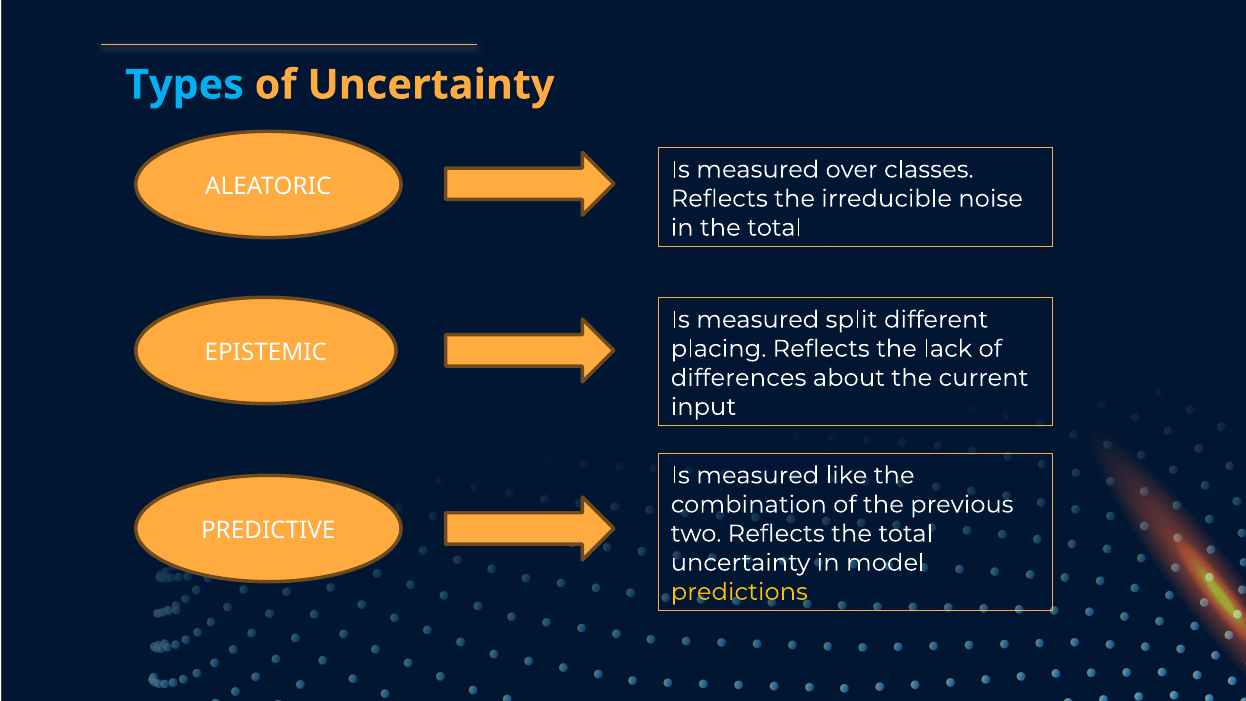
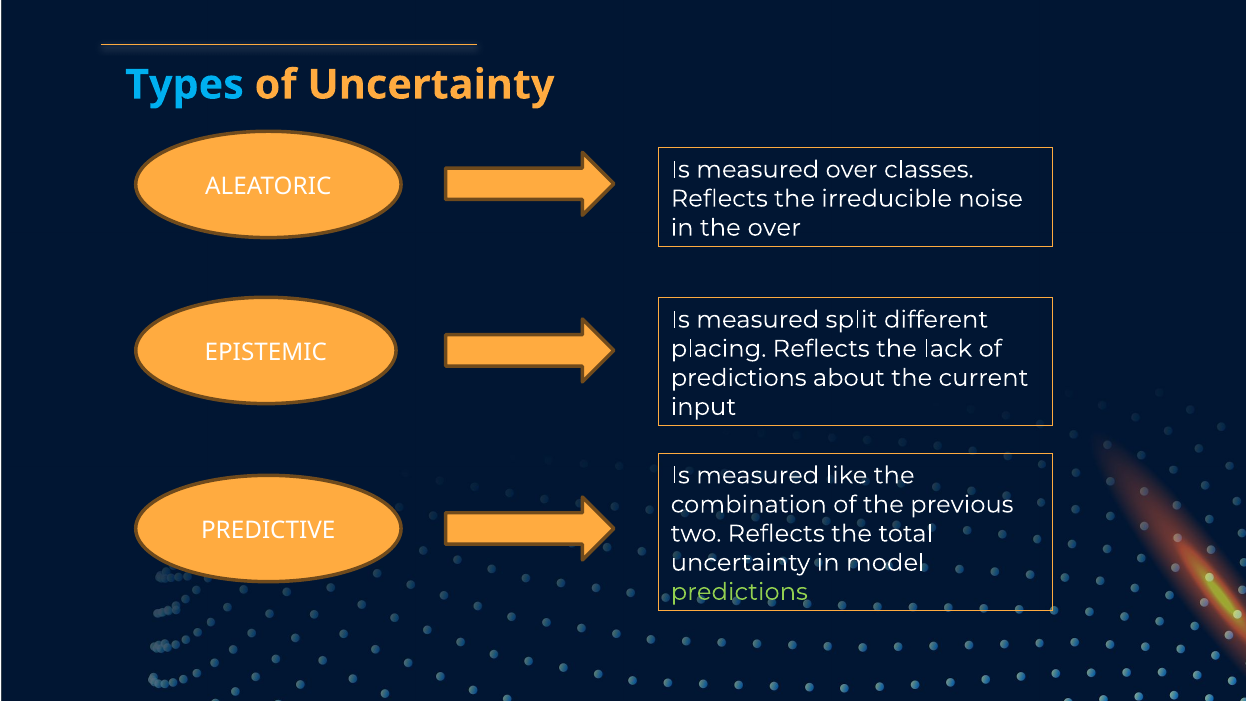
in the total: total -> over (774, 228)
differences: differences -> predictions (739, 378)
predictions colour: yellow -> light green (739, 592)
